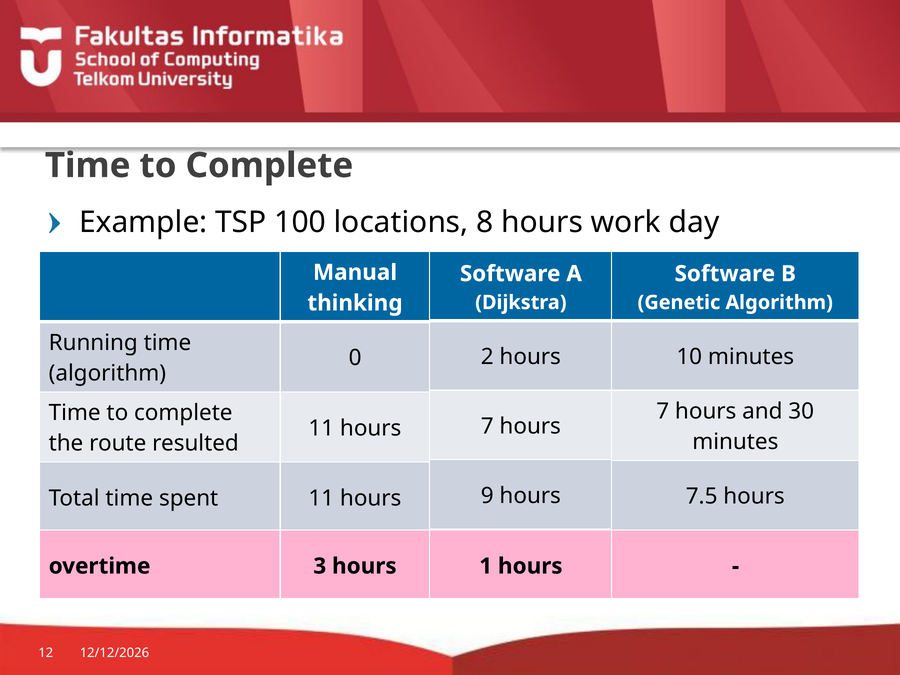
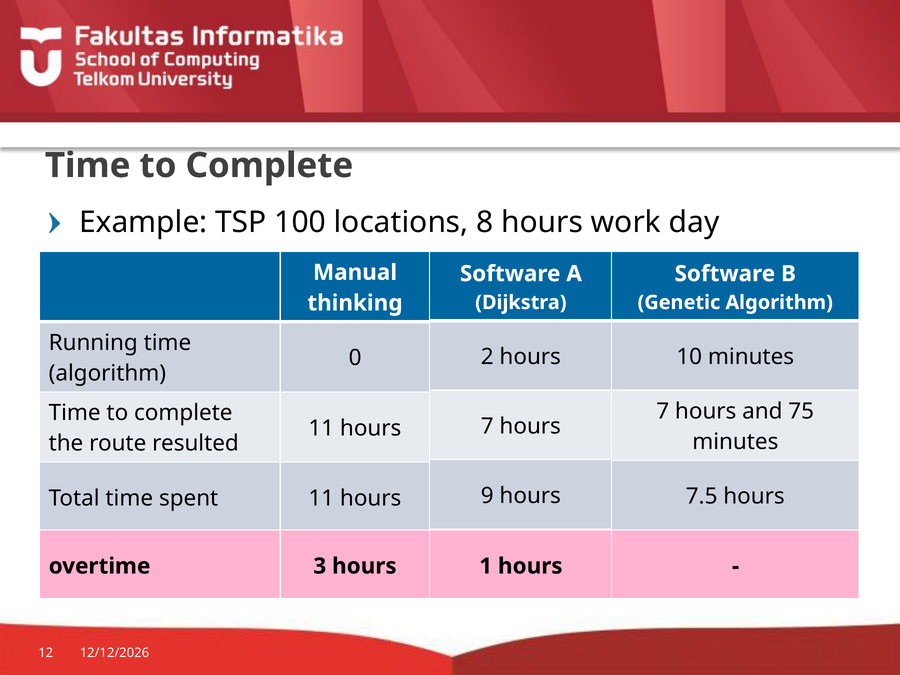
30: 30 -> 75 (801, 411)
